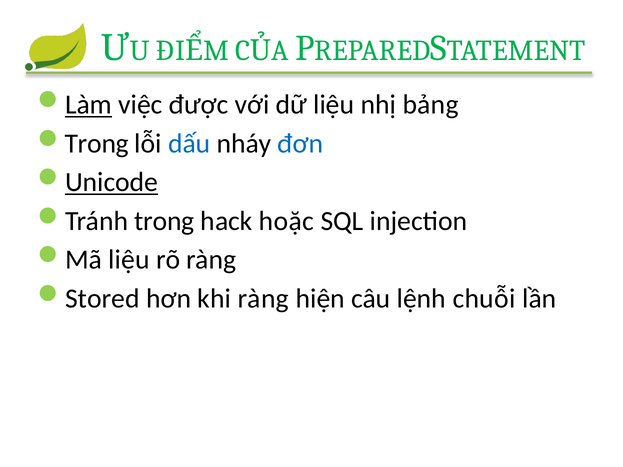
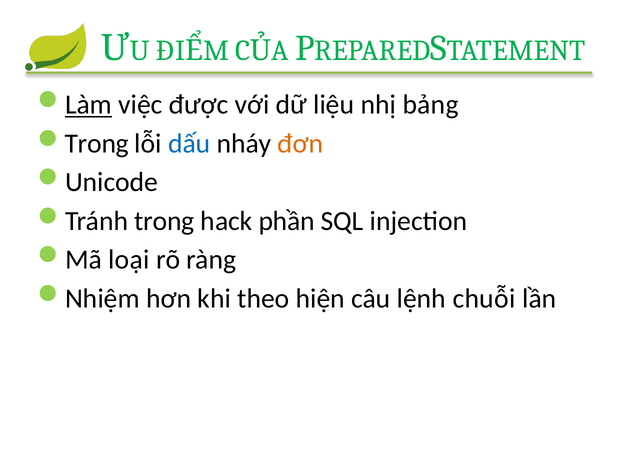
đơn colour: blue -> orange (300, 144)
Unicode underline: present -> none (112, 182)
hoặc: hoặc -> phần (287, 221)
Mã liệu: liệu -> loại (129, 260)
Stored: Stored -> Nhiệm (102, 299)
khi ràng: ràng -> theo (263, 299)
